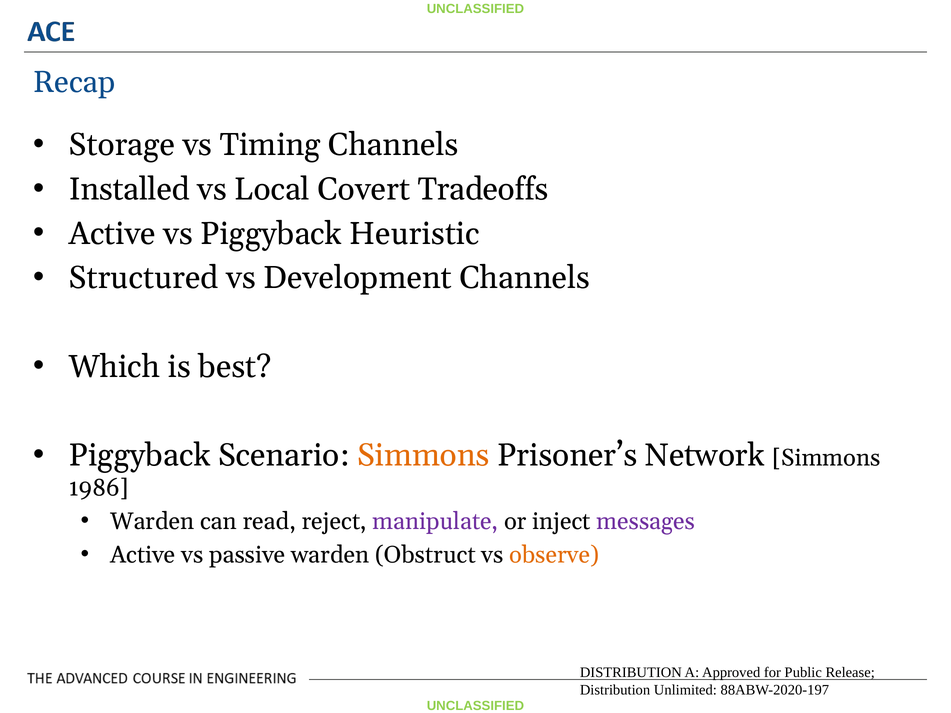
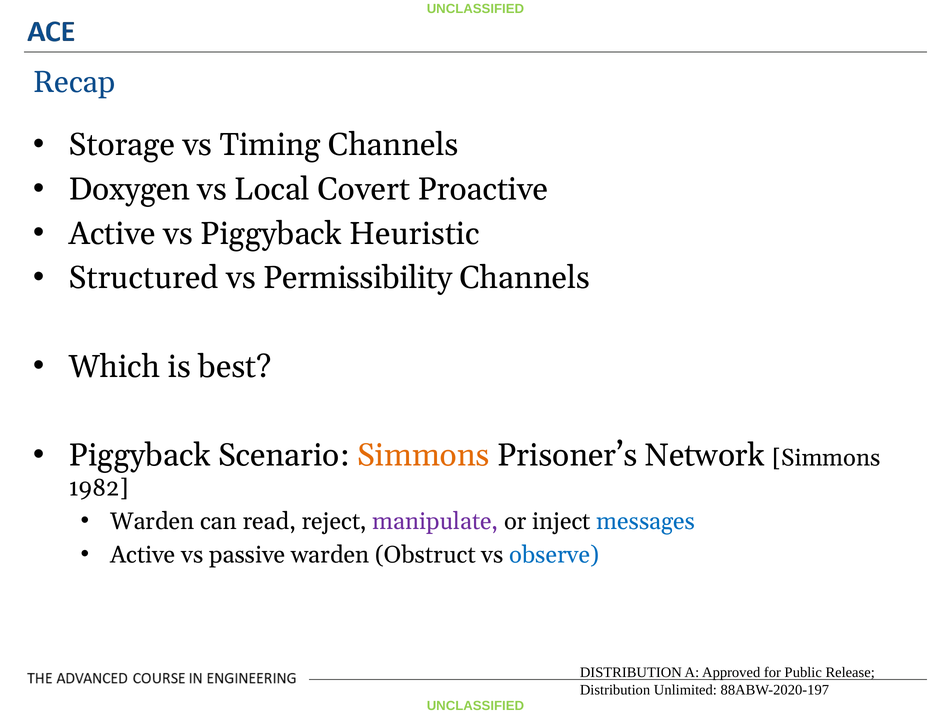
Installed: Installed -> Doxygen (129, 189)
Tradeoffs: Tradeoffs -> Proactive (483, 189)
Development: Development -> Permissibility (358, 278)
1986: 1986 -> 1982 (99, 488)
messages colour: purple -> blue (646, 522)
observe colour: orange -> blue (554, 555)
